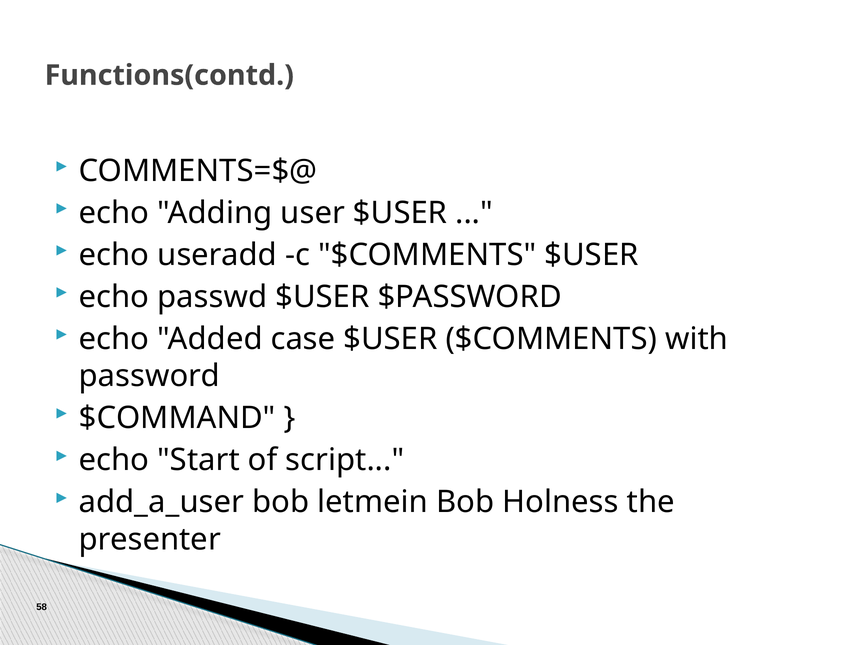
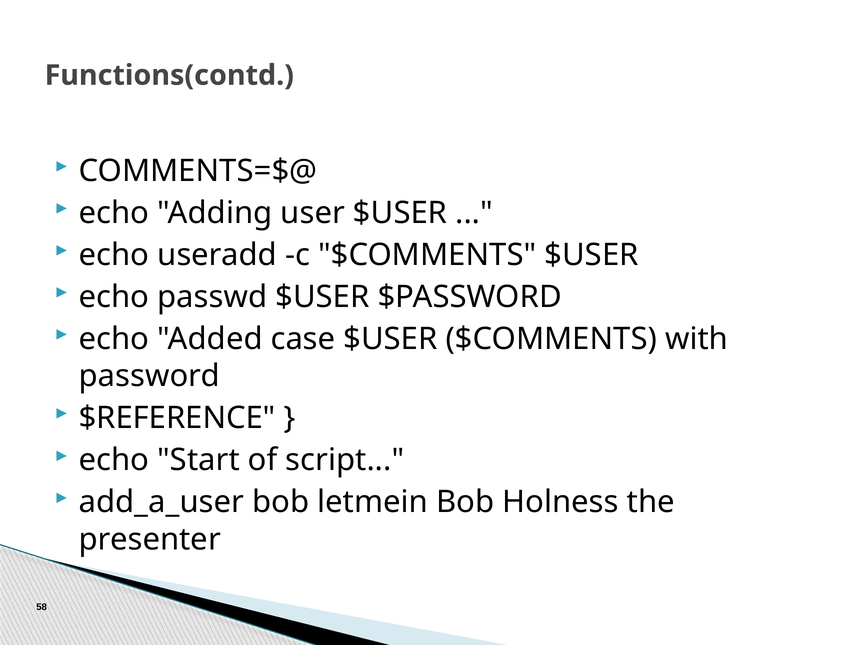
$COMMAND: $COMMAND -> $REFERENCE (177, 419)
